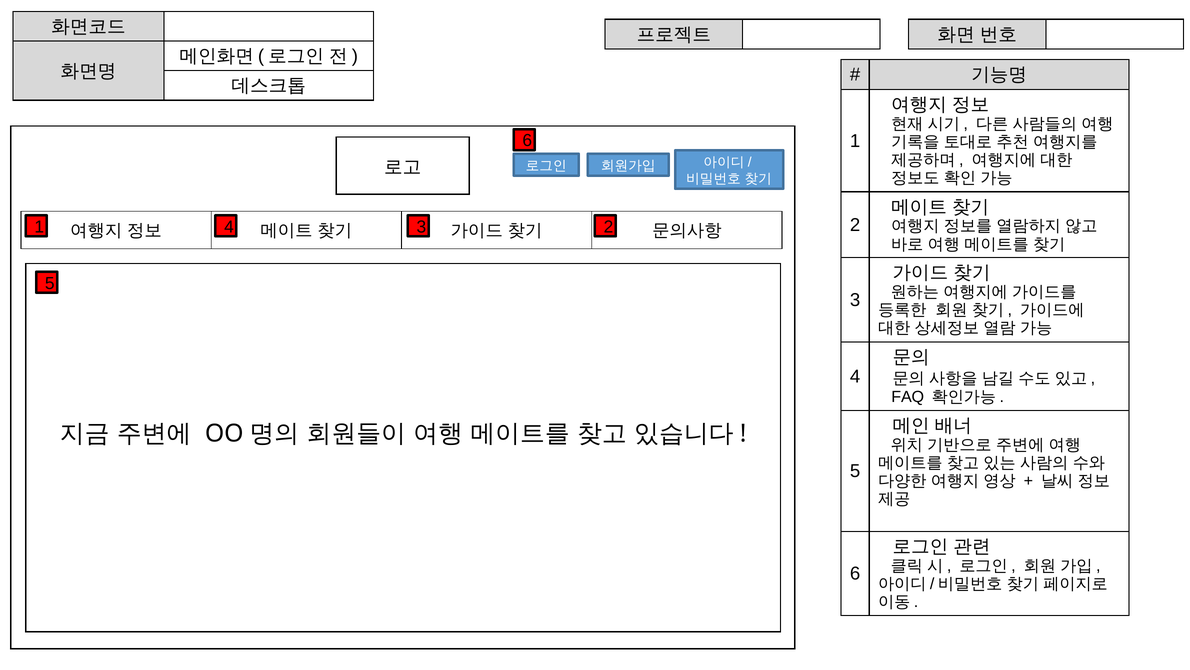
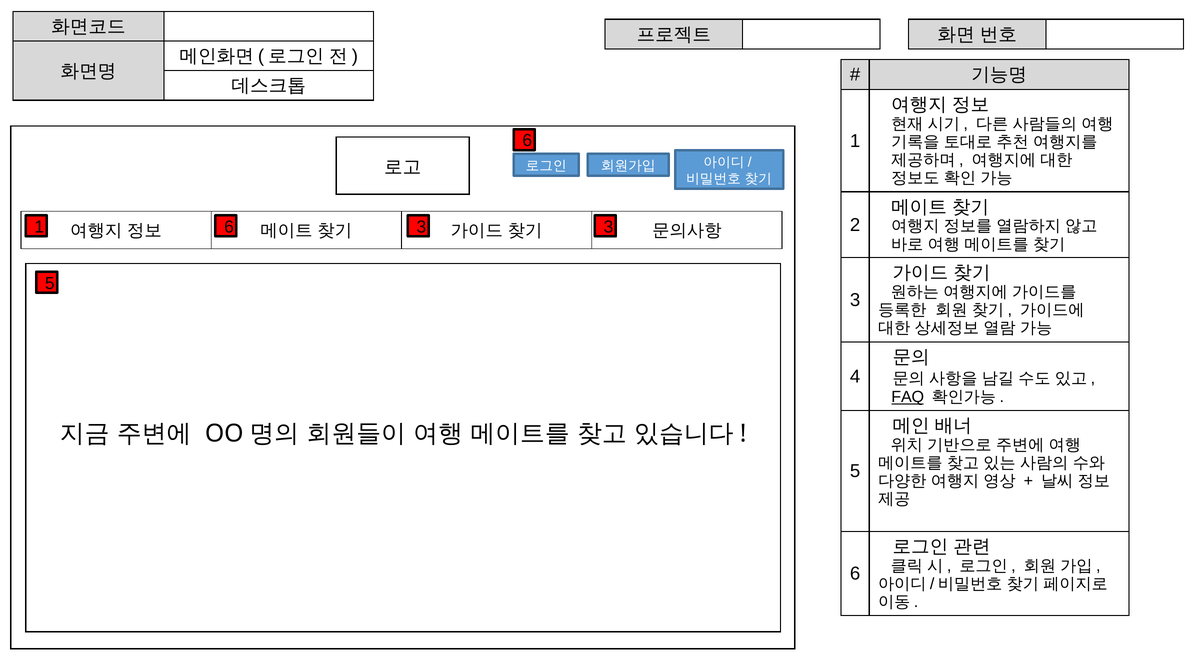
1 4: 4 -> 6 (229, 227)
3 2: 2 -> 3 (609, 227)
FAQ underline: none -> present (908, 397)
